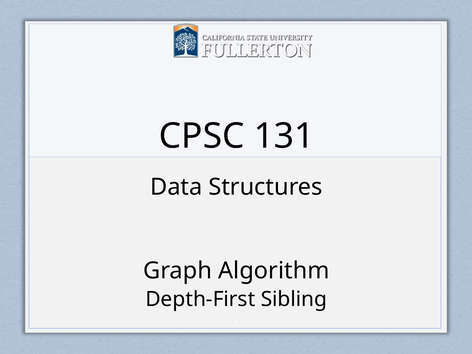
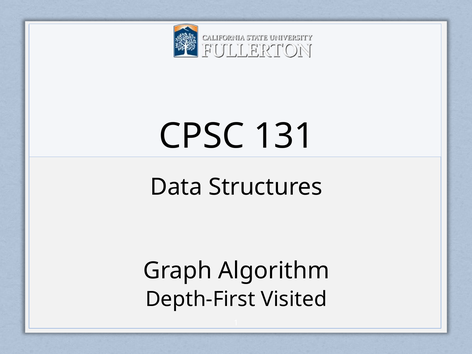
Sibling: Sibling -> Visited (294, 299)
